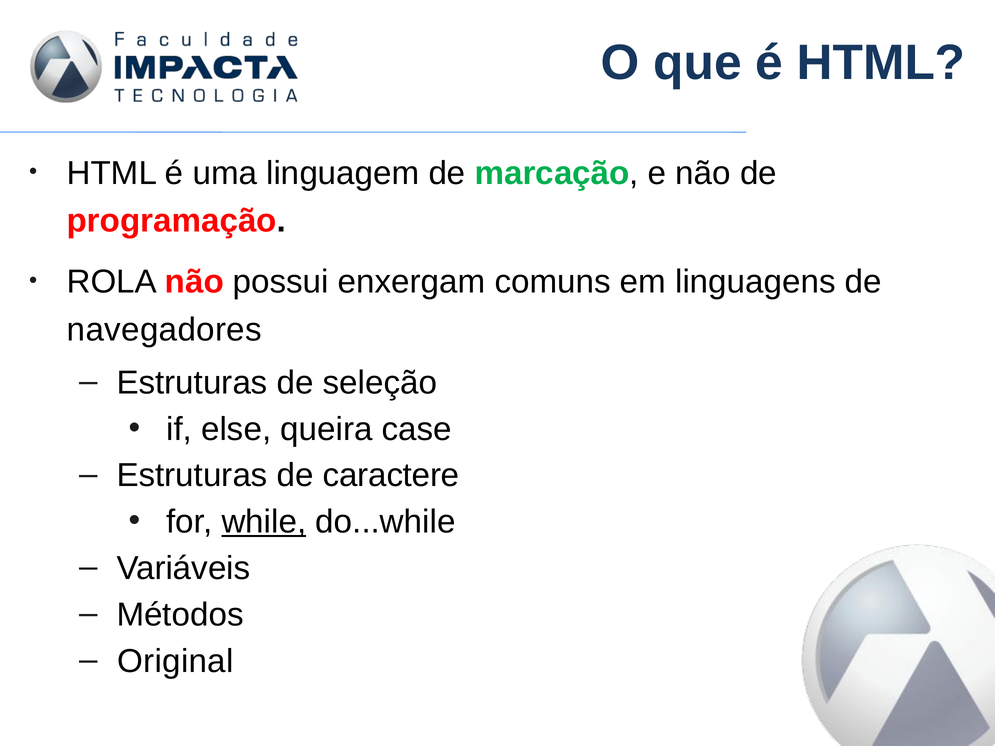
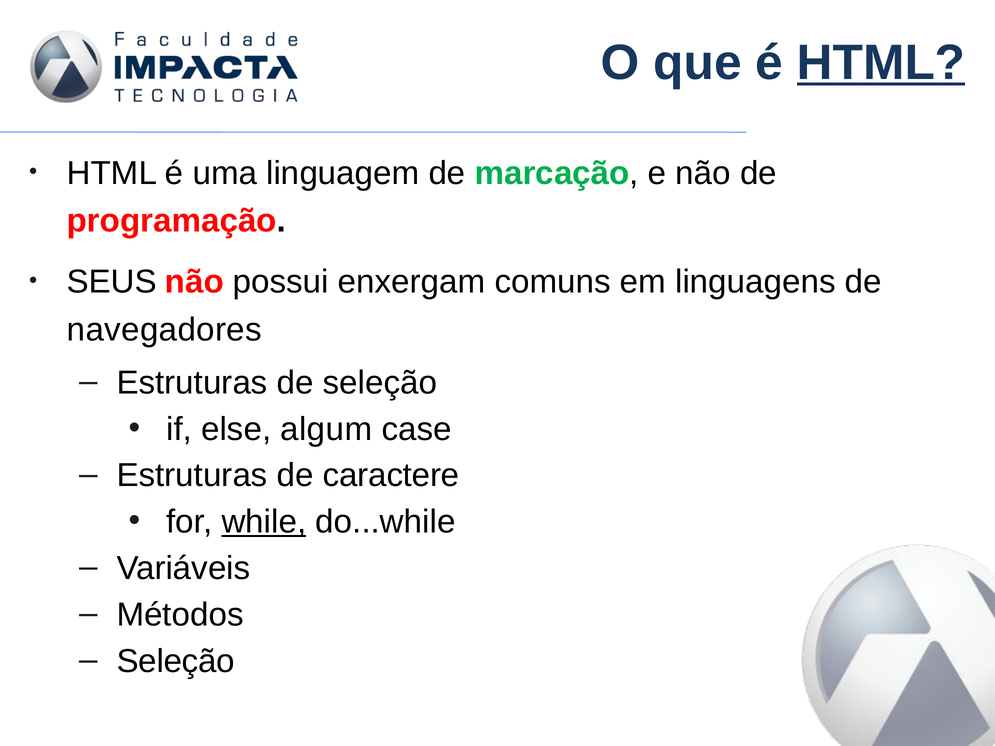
HTML underline: none -> present (881, 63)
ROLA: ROLA -> SEUS (112, 282)
queira: queira -> algum (326, 429)
Original: Original -> Seleção (176, 661)
